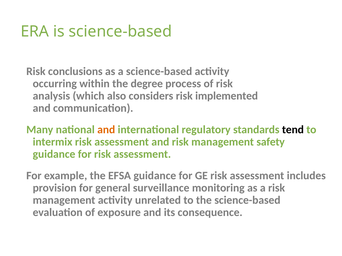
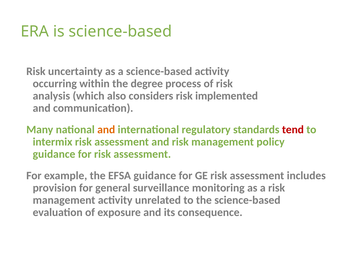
conclusions: conclusions -> uncertainty (75, 71)
tend colour: black -> red (293, 130)
safety: safety -> policy (271, 142)
